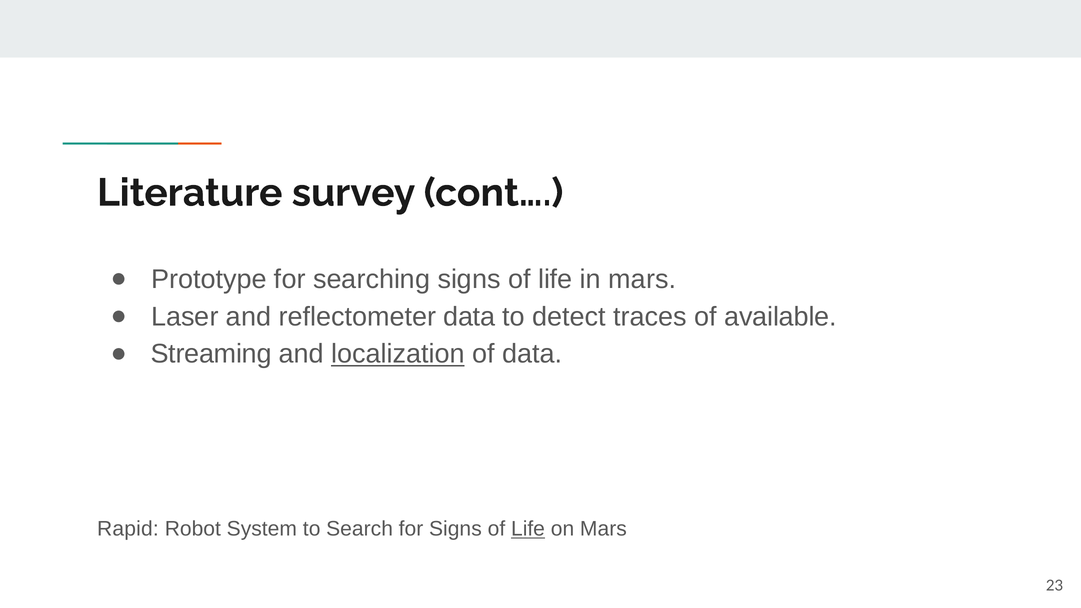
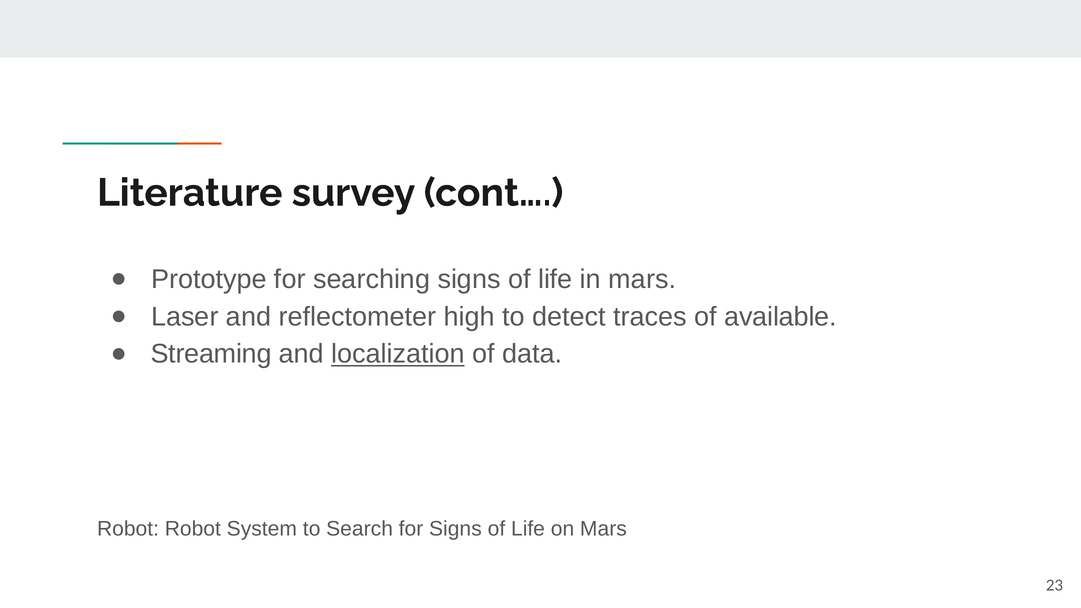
reflectometer data: data -> high (469, 317)
Rapid: Rapid -> Robot (128, 529)
Life underline: present -> none (528, 529)
